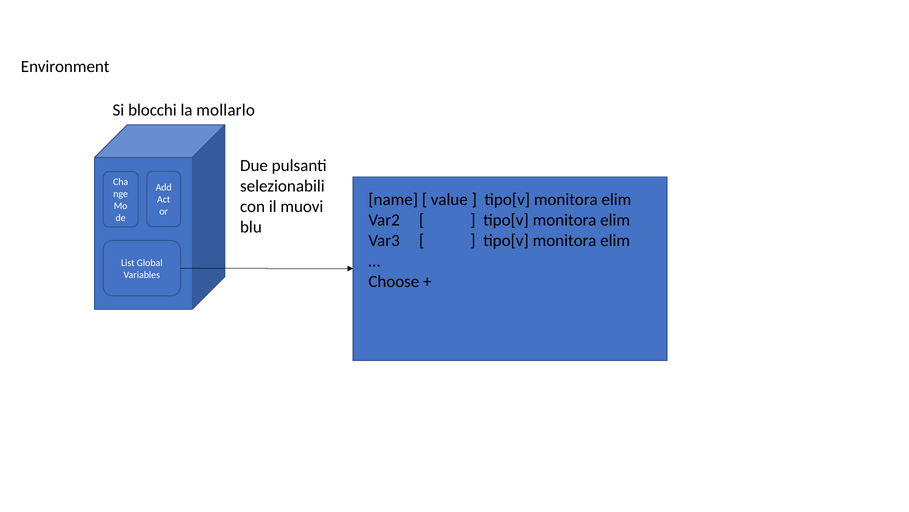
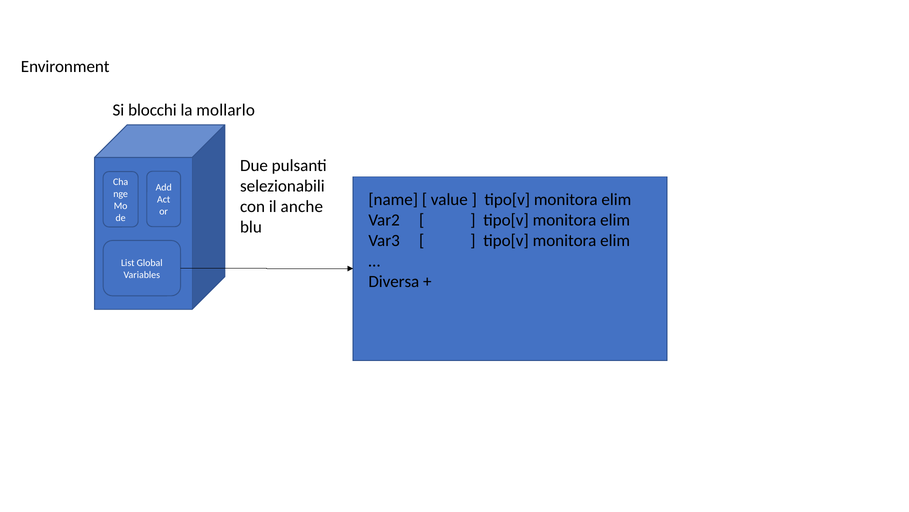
muovi: muovi -> anche (302, 206)
Choose: Choose -> Diversa (394, 281)
